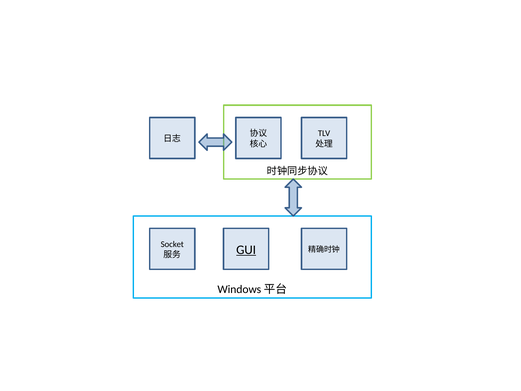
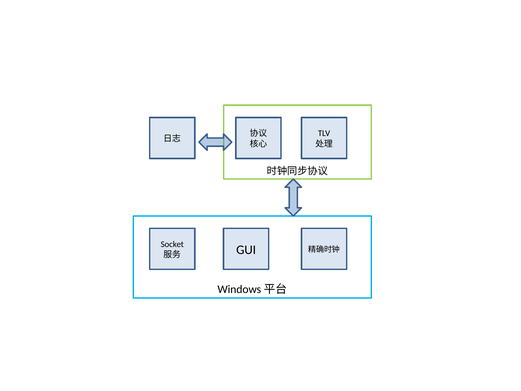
GUI underline: present -> none (246, 250)
